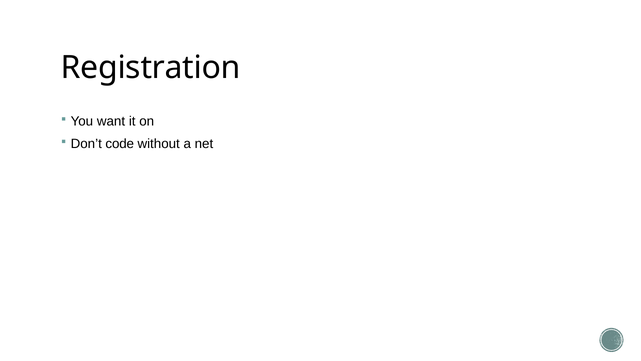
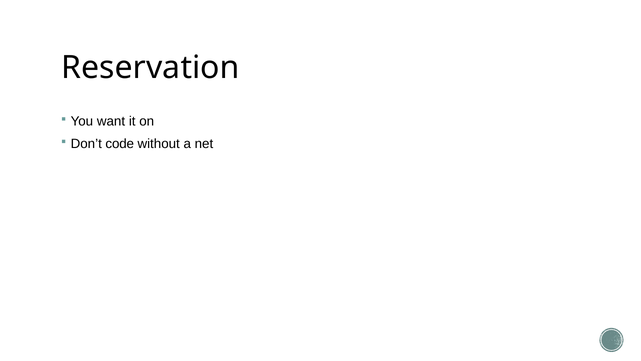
Registration: Registration -> Reservation (150, 68)
